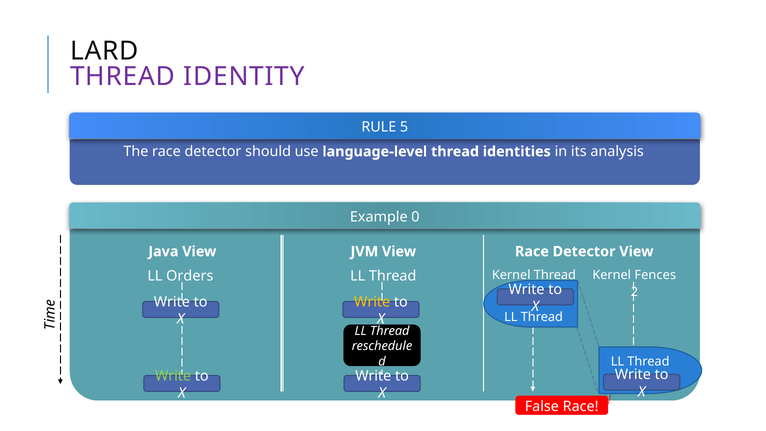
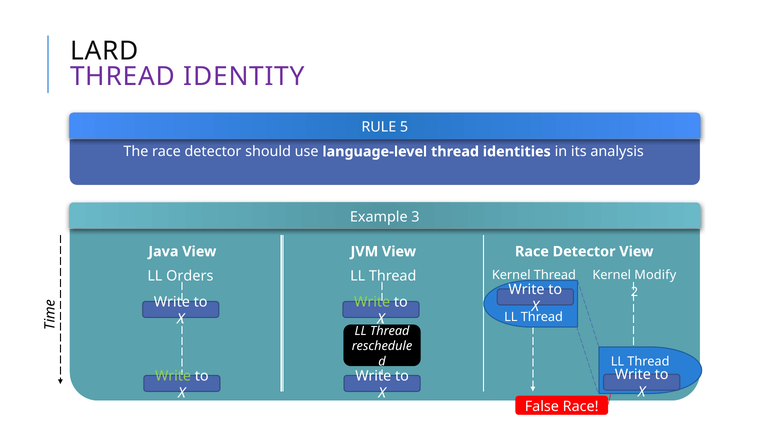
0: 0 -> 3 (415, 217)
Fences: Fences -> Modify (655, 275)
Write colour: yellow -> light green (372, 302)
